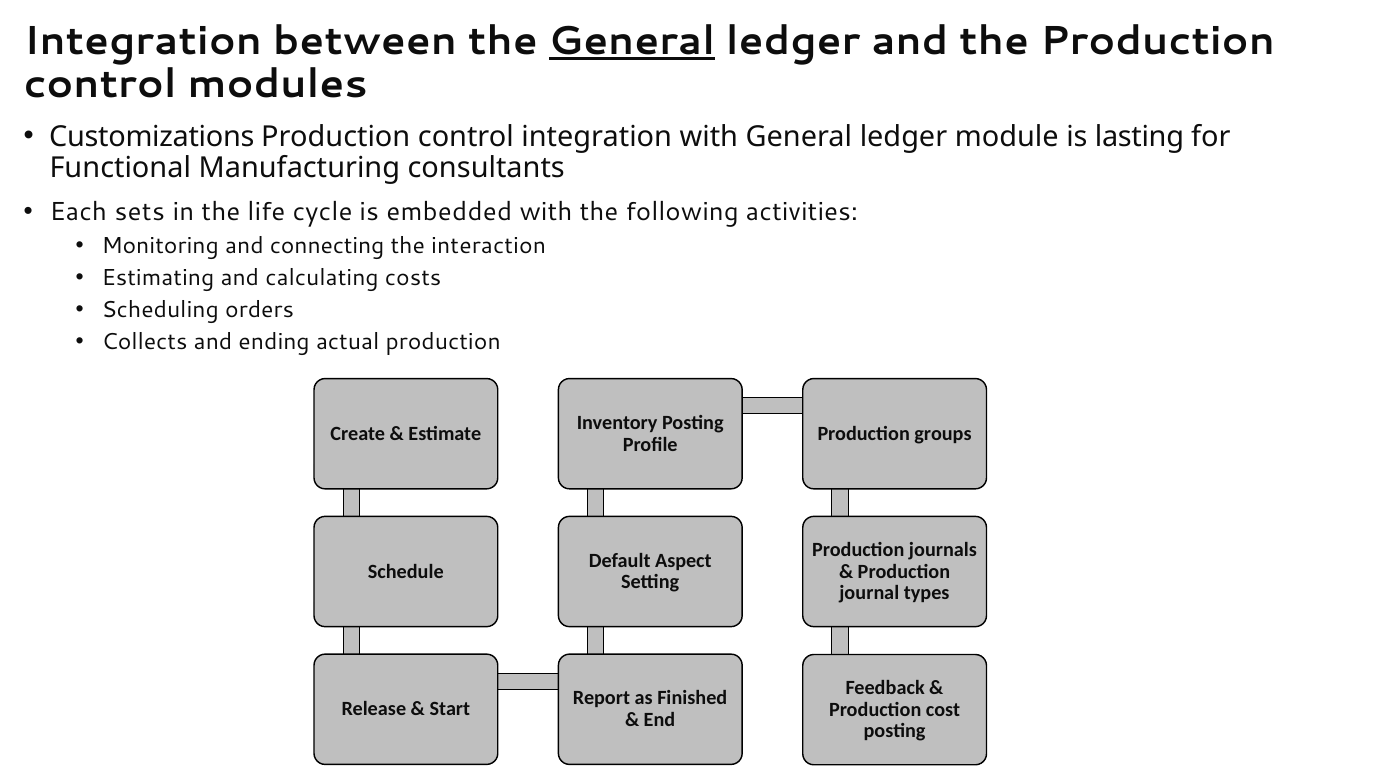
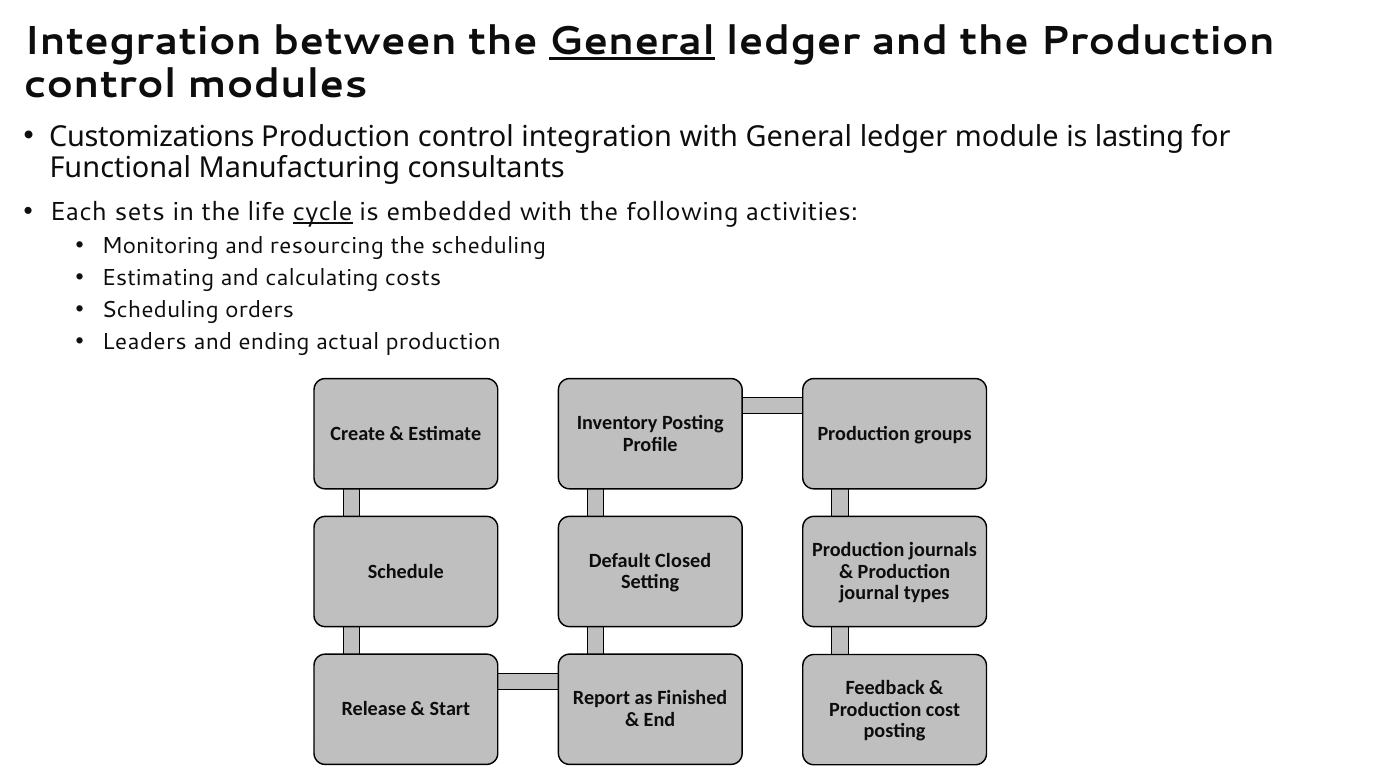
cycle underline: none -> present (323, 212)
connecting: connecting -> resourcing (327, 245)
the interaction: interaction -> scheduling (489, 245)
Collects: Collects -> Leaders (144, 342)
Aspect: Aspect -> Closed (683, 560)
